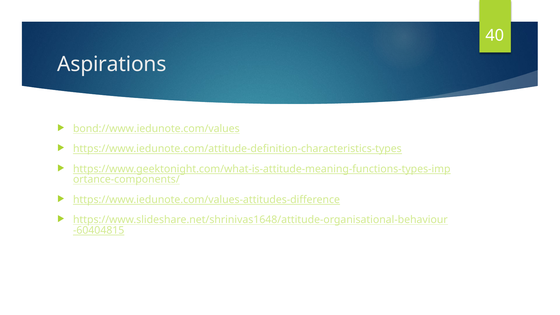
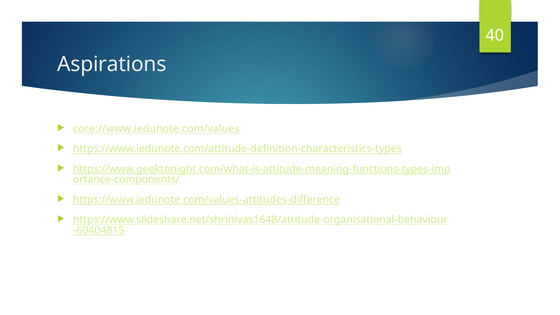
bond://www.iedunote.com/values: bond://www.iedunote.com/values -> core://www.iedunote.com/values (156, 129)
